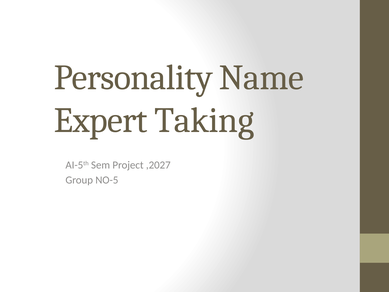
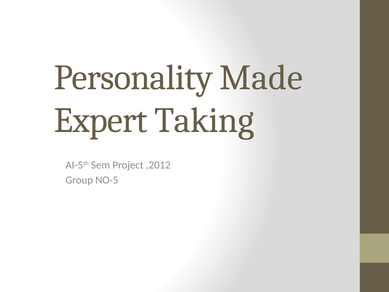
Name: Name -> Made (261, 77)
,2027: ,2027 -> ,2012 (158, 165)
